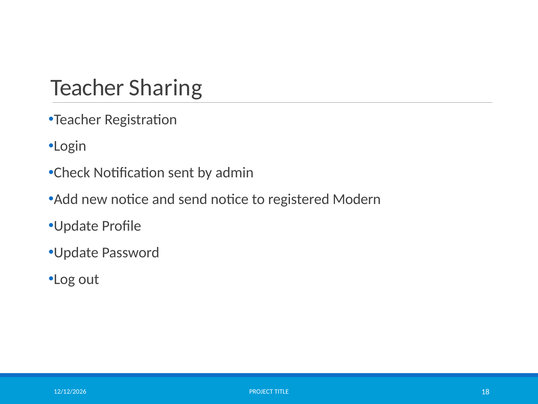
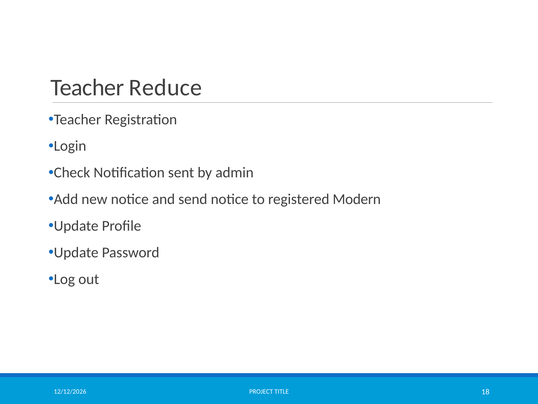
Sharing: Sharing -> Reduce (165, 88)
